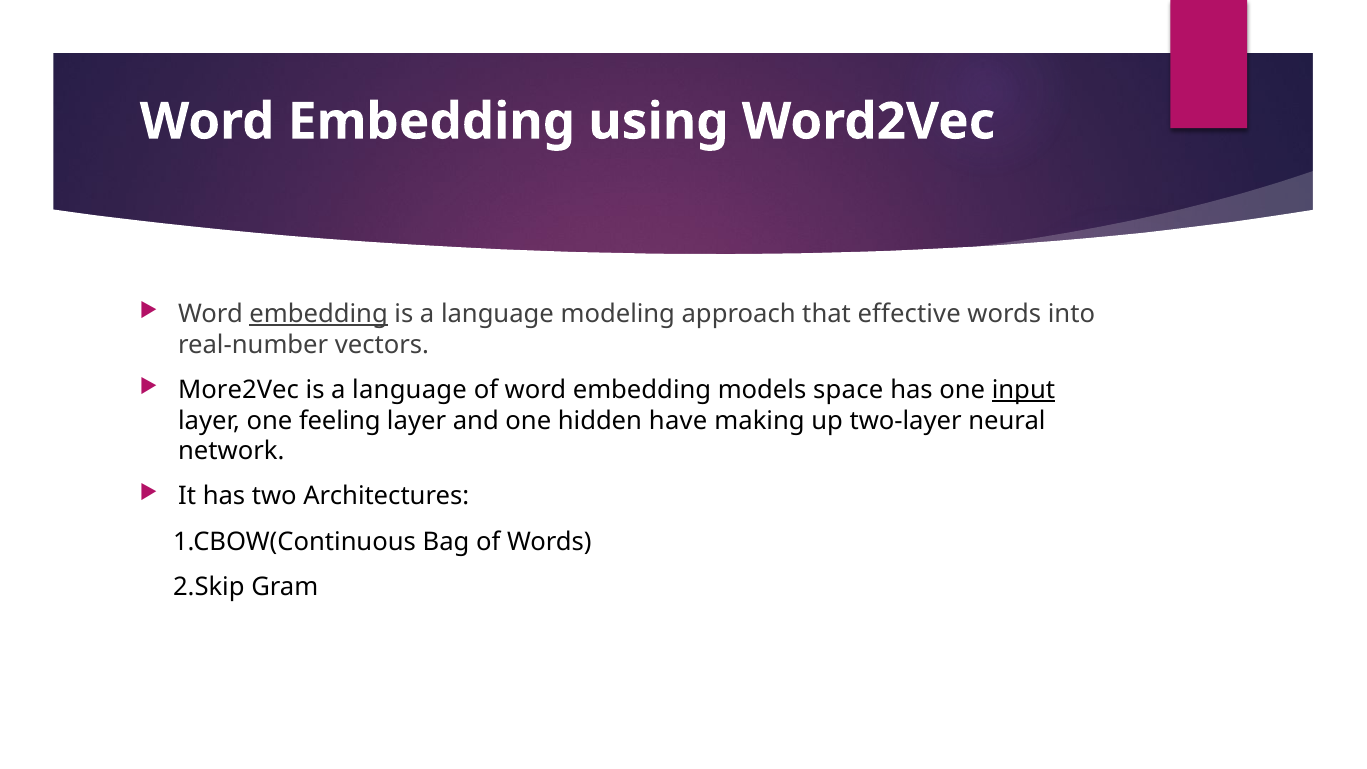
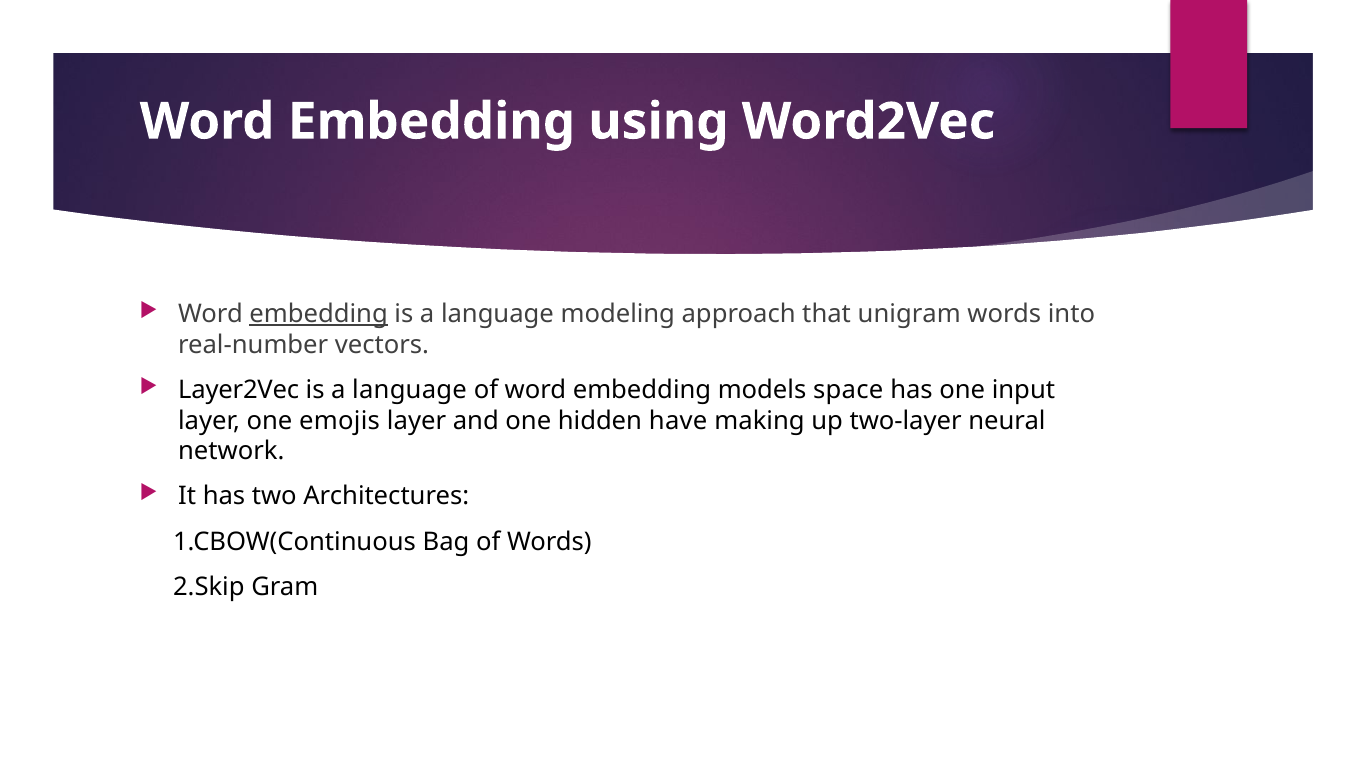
effective: effective -> unigram (909, 314)
More2Vec: More2Vec -> Layer2Vec (239, 390)
input underline: present -> none (1023, 390)
feeling: feeling -> emojis (340, 421)
